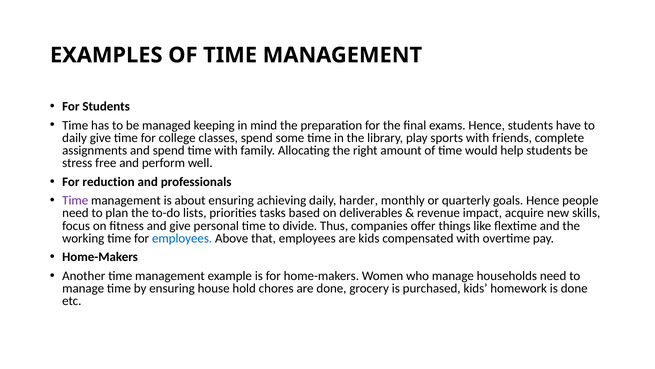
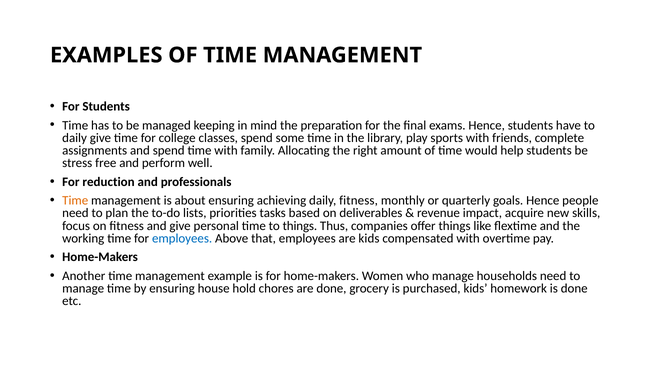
Time colour: purple -> orange (75, 200)
daily harder: harder -> fitness (359, 200)
to divide: divide -> things (300, 225)
